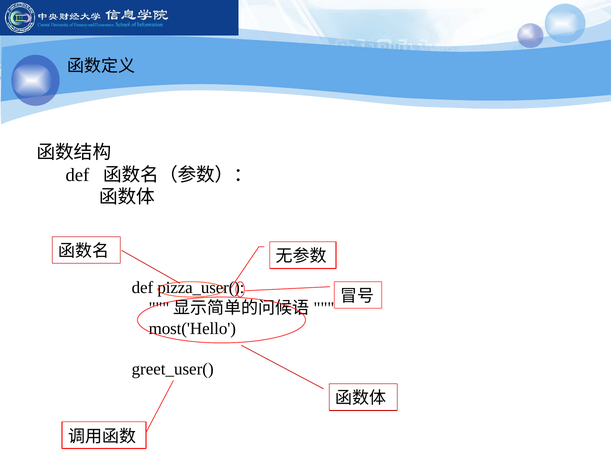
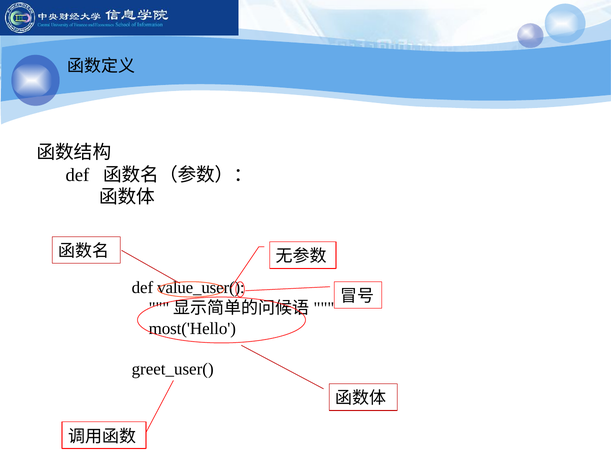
pizza_user(: pizza_user( -> value_user( (201, 287)
